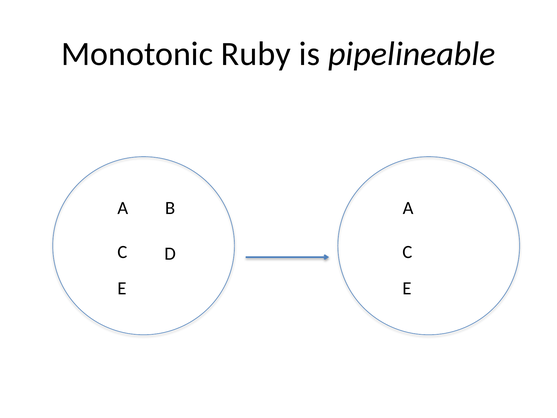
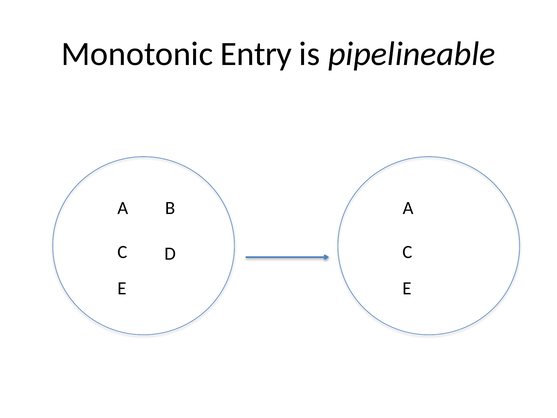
Ruby: Ruby -> Entry (256, 54)
